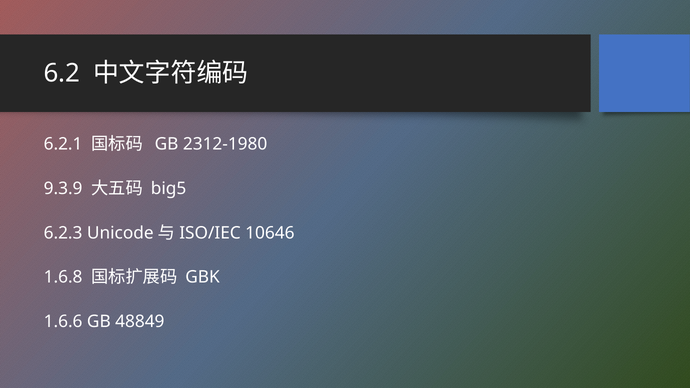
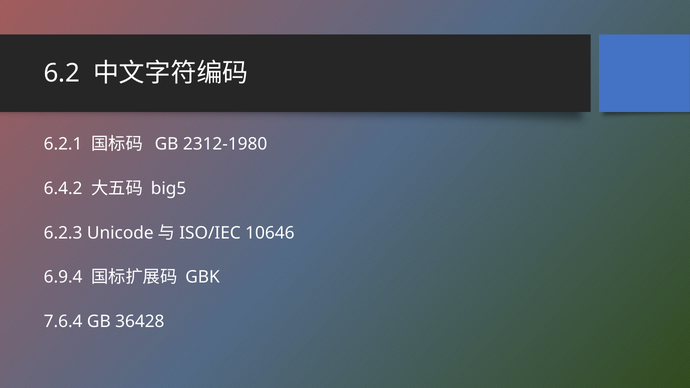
9.3.9: 9.3.9 -> 6.4.2 (63, 188)
1.6.8: 1.6.8 -> 6.9.4 (63, 277)
1.6.6: 1.6.6 -> 7.6.4 (63, 322)
48849: 48849 -> 36428 (140, 322)
